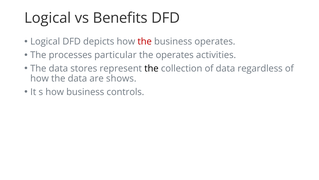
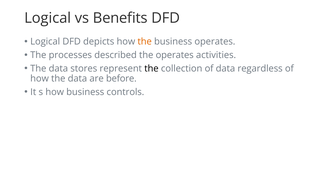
the colour: red -> orange (145, 42)
particular: particular -> described (116, 55)
shows: shows -> before (121, 78)
